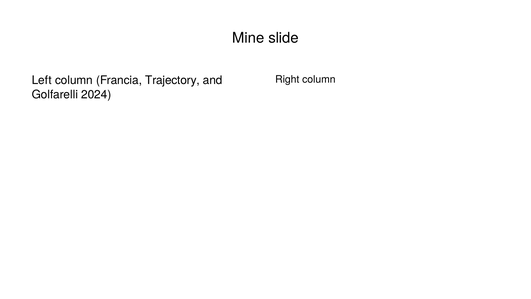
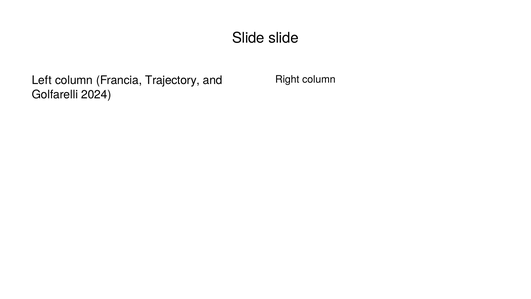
Mine: Mine -> Slide (248, 38)
